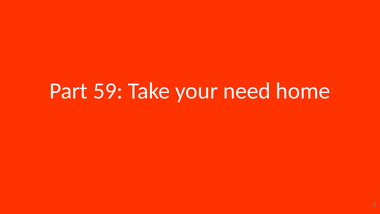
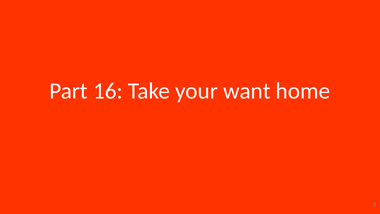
59: 59 -> 16 (108, 91)
need: need -> want (247, 91)
